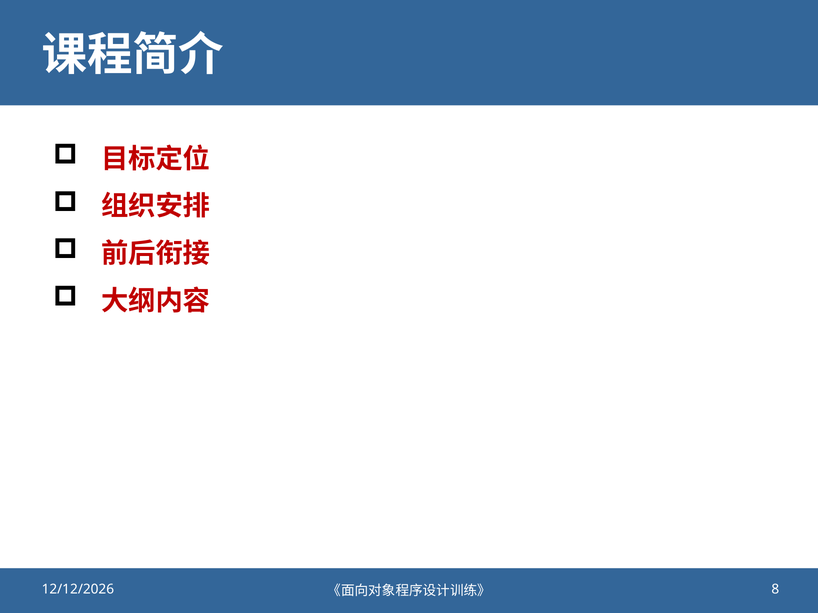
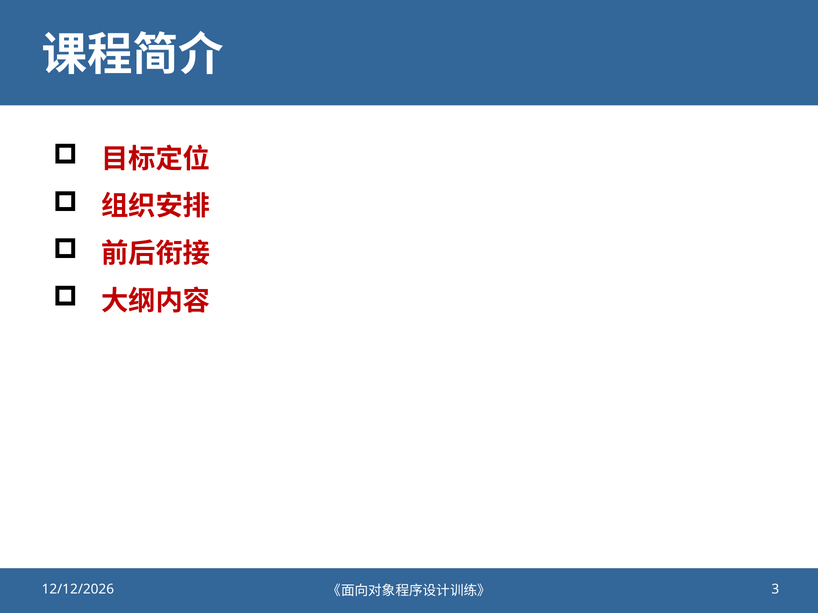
8: 8 -> 3 (775, 590)
